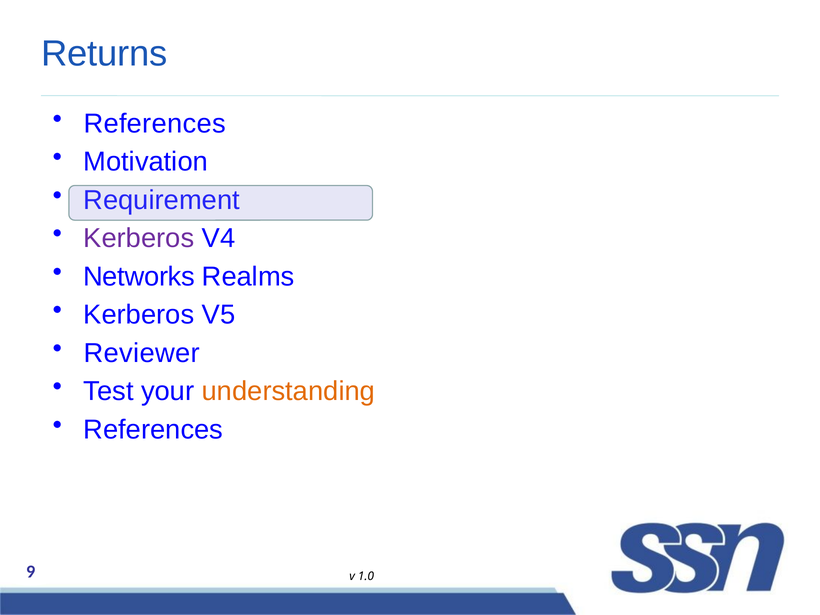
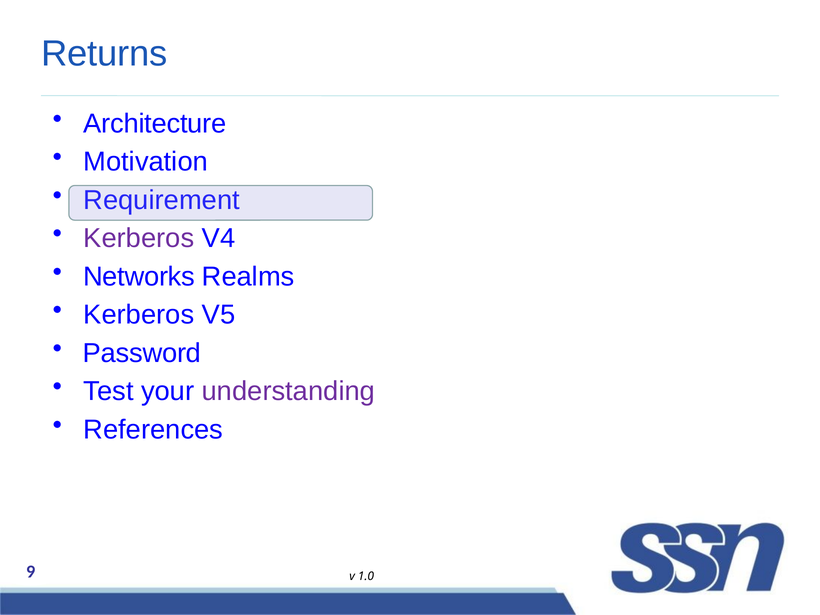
References: References -> Architecture (155, 124)
Reviewer: Reviewer -> Password (142, 353)
understanding colour: orange -> purple (288, 391)
